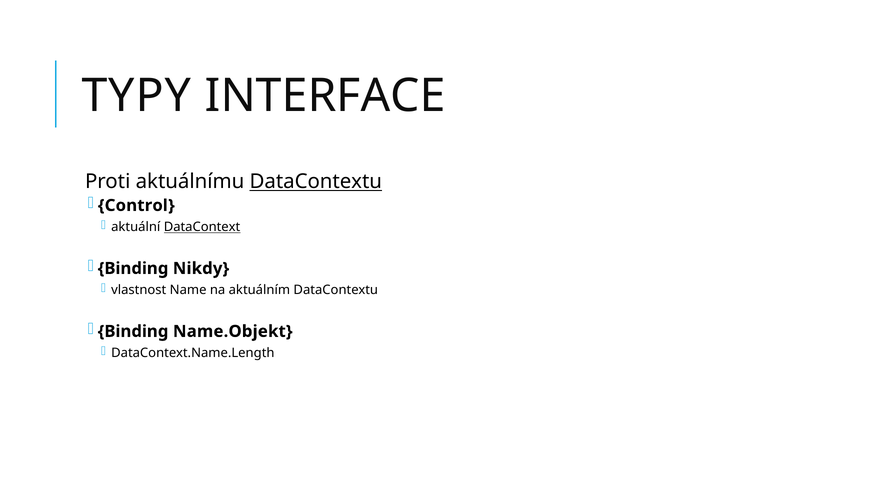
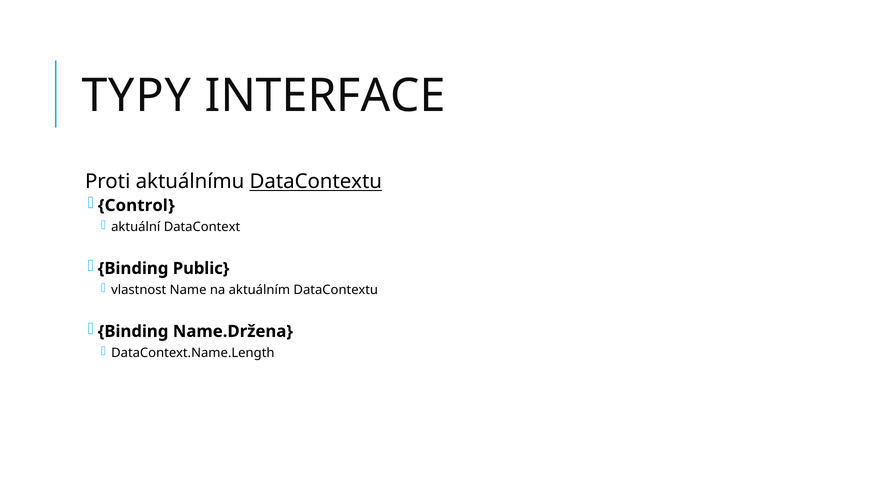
DataContext underline: present -> none (202, 227)
Nikdy: Nikdy -> Public (201, 269)
Name.Objekt: Name.Objekt -> Name.Držena (233, 332)
